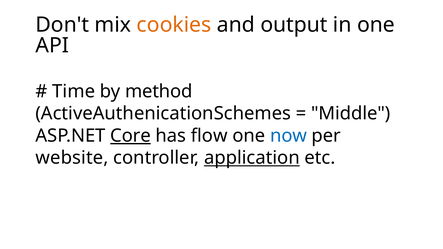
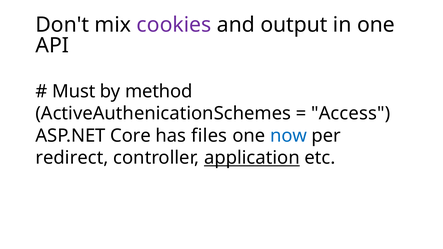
cookies colour: orange -> purple (174, 25)
Time: Time -> Must (74, 92)
Middle: Middle -> Access (351, 114)
Core underline: present -> none (131, 136)
flow: flow -> files (209, 136)
website: website -> redirect (72, 158)
